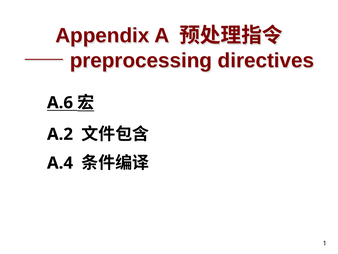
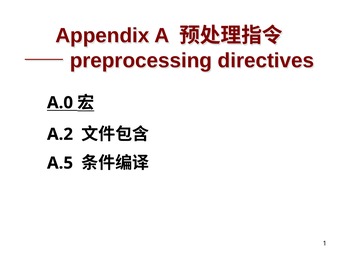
A.6: A.6 -> A.0 (60, 103)
A.4: A.4 -> A.5 (60, 163)
